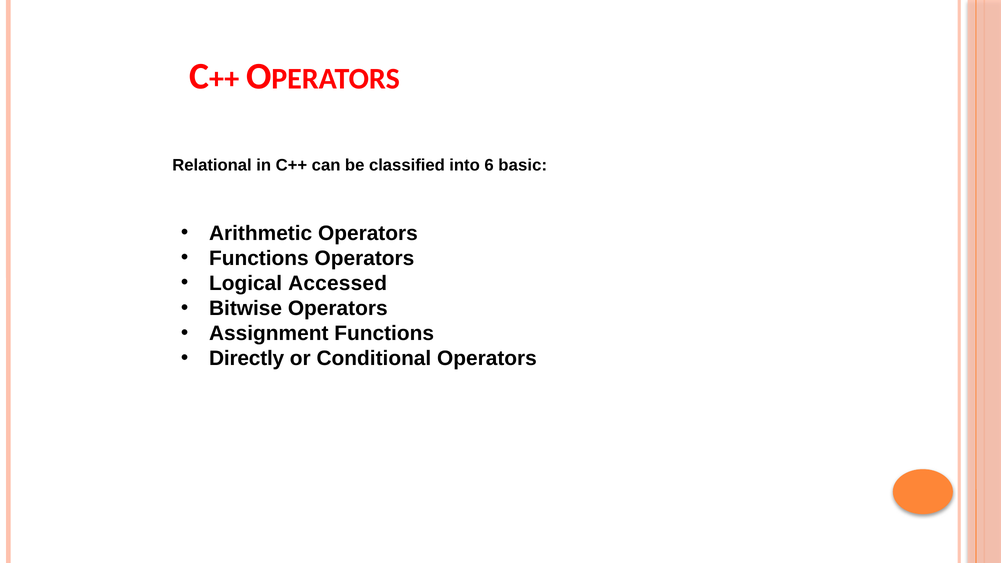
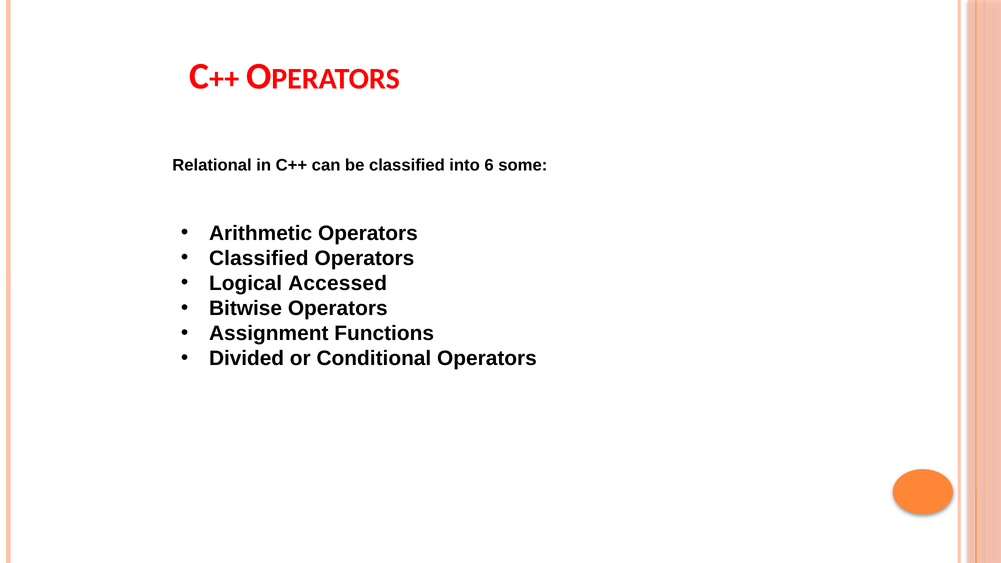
basic: basic -> some (523, 165)
Functions: Functions -> Classified (259, 258)
Directly: Directly -> Divided (247, 358)
